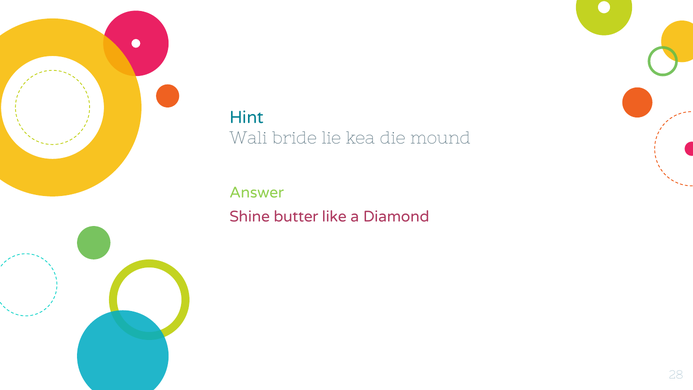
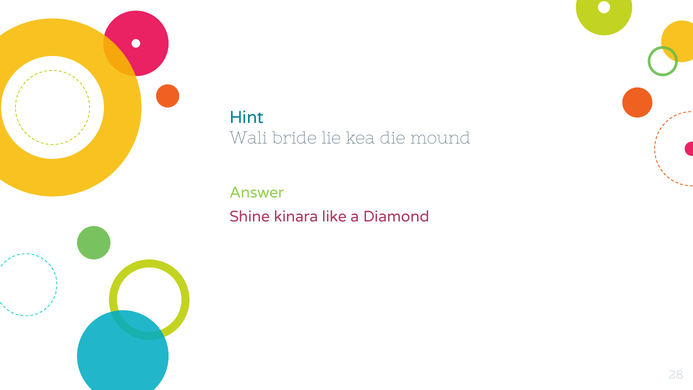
butter: butter -> kinara (296, 217)
